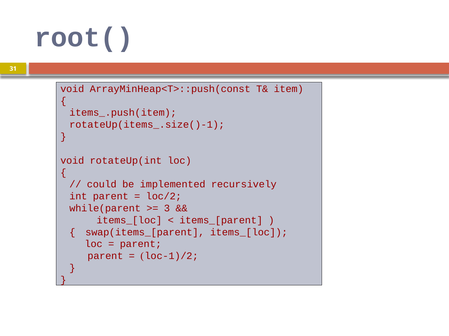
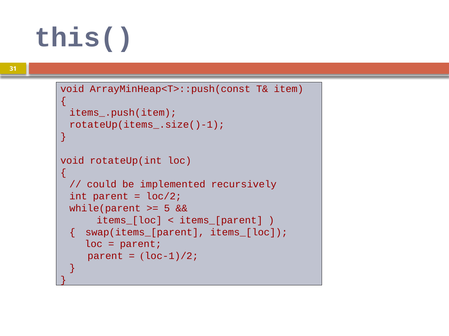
root(: root( -> this( (84, 37)
3: 3 -> 5 (167, 209)
